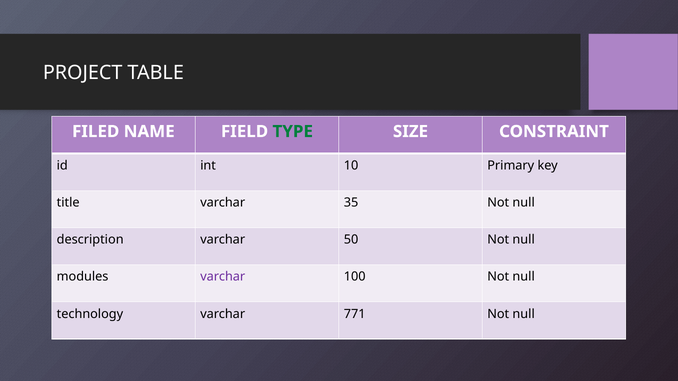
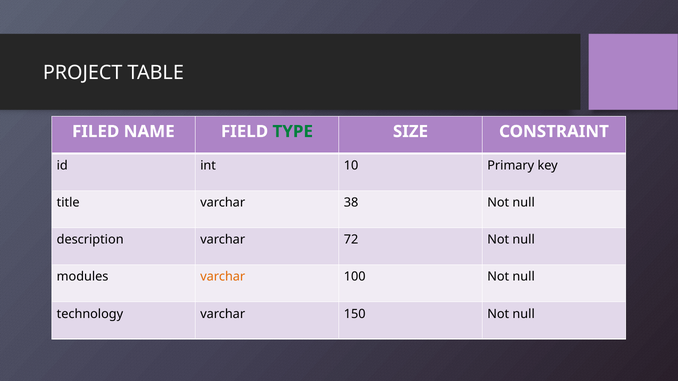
35: 35 -> 38 (351, 203)
50: 50 -> 72 (351, 240)
varchar colour: purple -> orange (223, 277)
771: 771 -> 150 (355, 314)
